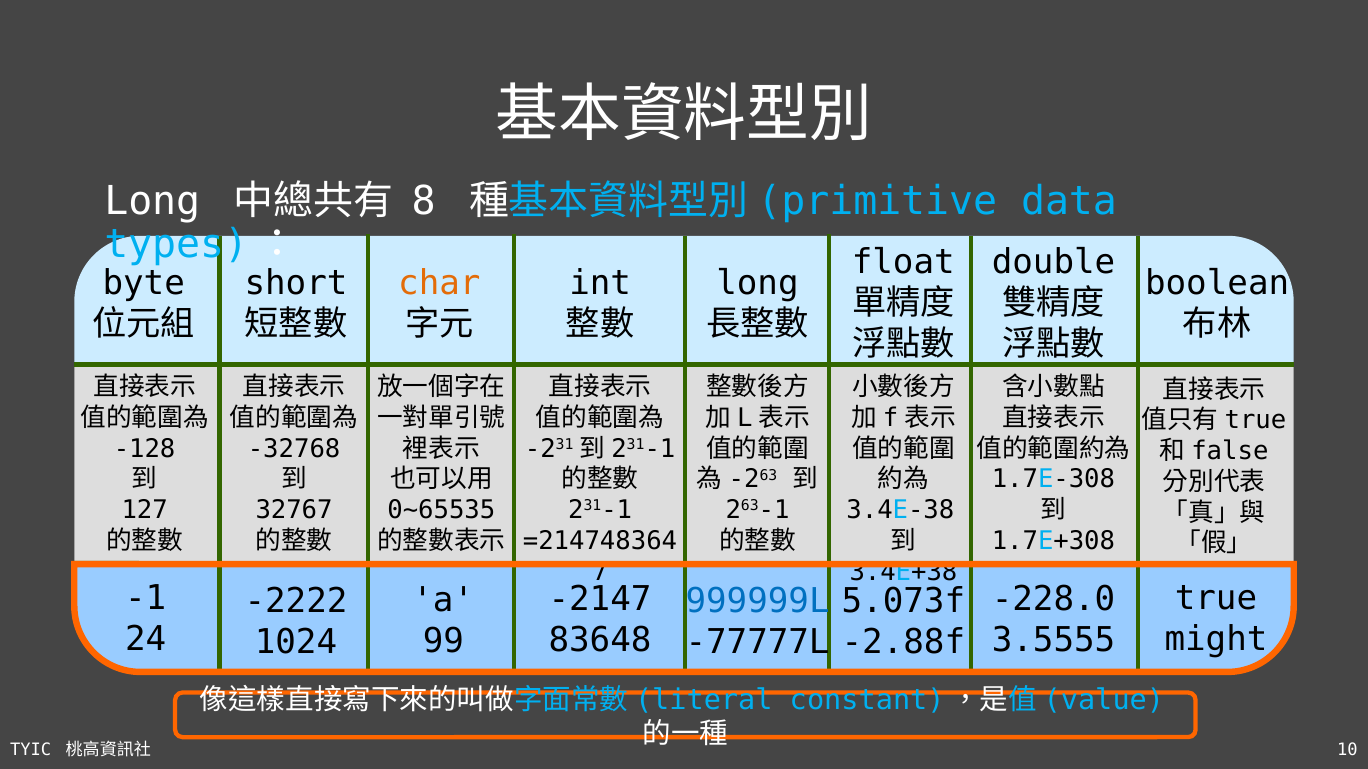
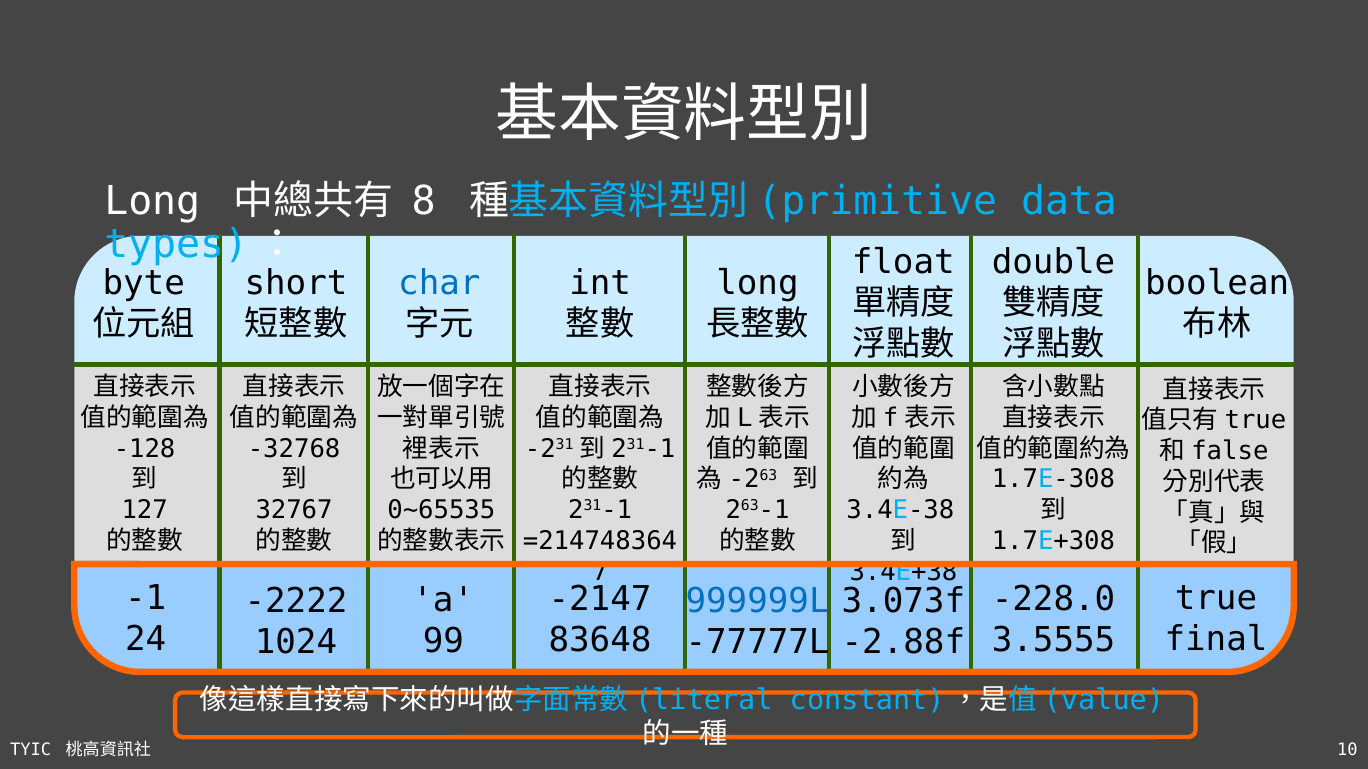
char colour: orange -> blue (439, 283)
5.073f: 5.073f -> 3.073f (903, 601)
might: might -> final (1216, 640)
